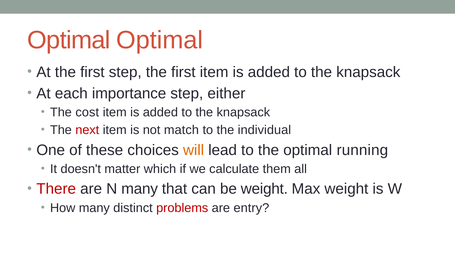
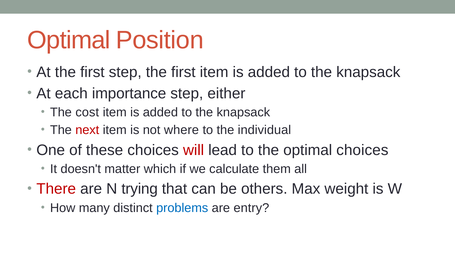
Optimal Optimal: Optimal -> Position (160, 40)
match: match -> where (181, 130)
will colour: orange -> red (194, 150)
optimal running: running -> choices (362, 150)
N many: many -> trying (140, 189)
be weight: weight -> others (264, 189)
problems colour: red -> blue (182, 208)
